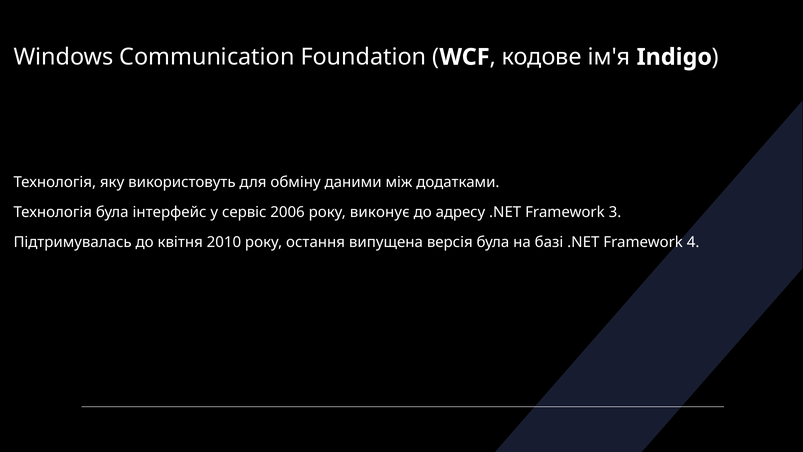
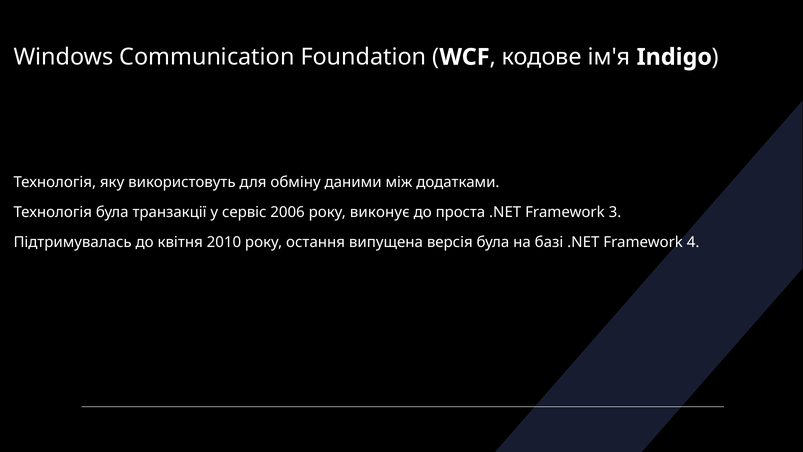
інтерфейс: інтерфейс -> транзакції (170, 212)
адресу: адресу -> проста (460, 212)
